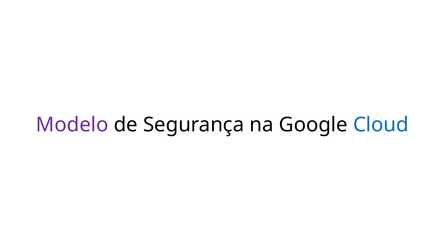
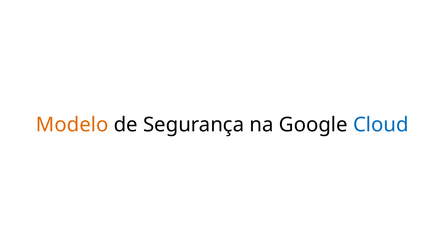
Modelo colour: purple -> orange (72, 125)
